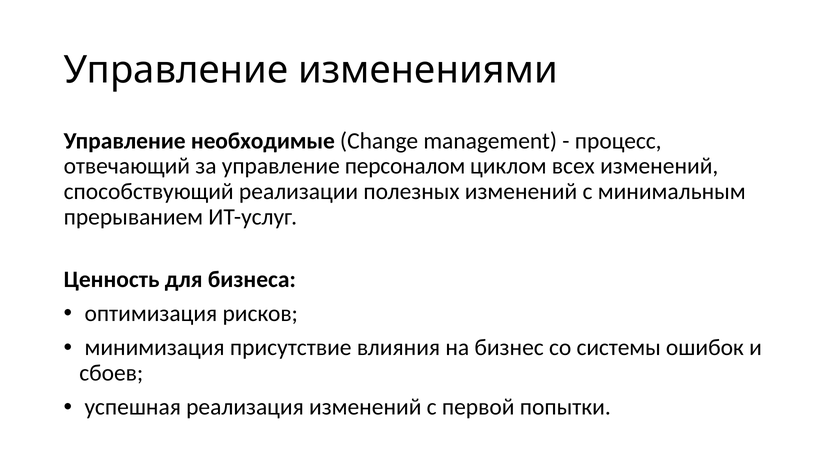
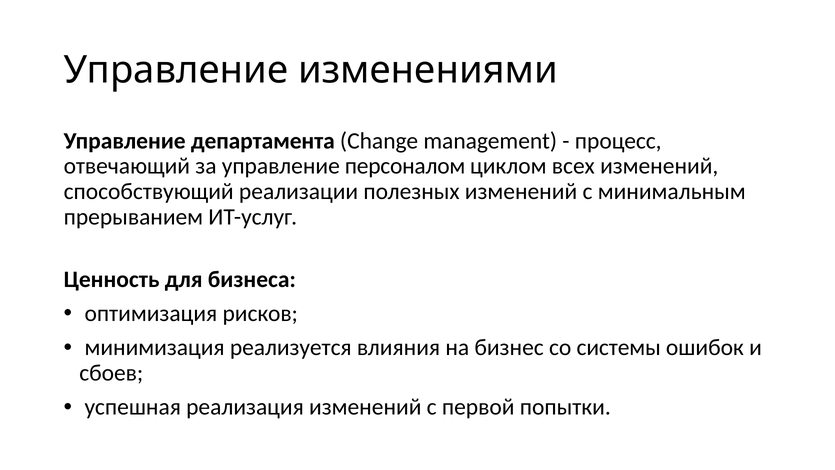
необходимые: необходимые -> департамента (263, 141)
присутствие: присутствие -> реализуется (291, 347)
